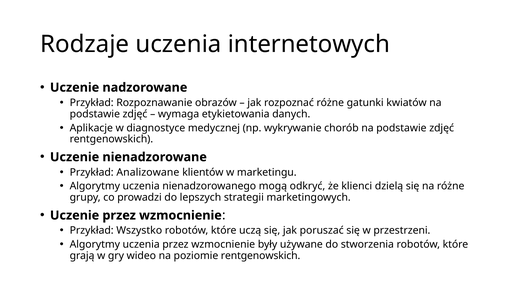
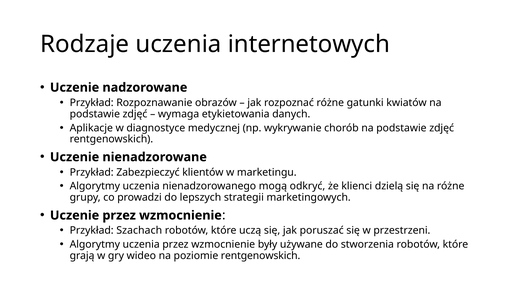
Analizowane: Analizowane -> Zabezpieczyć (148, 172)
Wszystko: Wszystko -> Szachach (139, 230)
